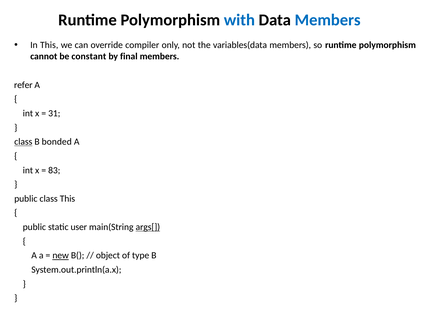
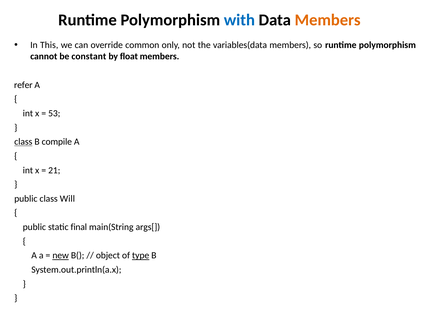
Members colour: blue -> orange (328, 20)
compiler: compiler -> common (142, 45)
final: final -> float (129, 57)
31: 31 -> 53 (54, 113)
bonded: bonded -> compile (57, 142)
83: 83 -> 21 (54, 170)
class This: This -> Will (67, 199)
user: user -> final (79, 227)
args[ underline: present -> none (148, 227)
type underline: none -> present (141, 256)
